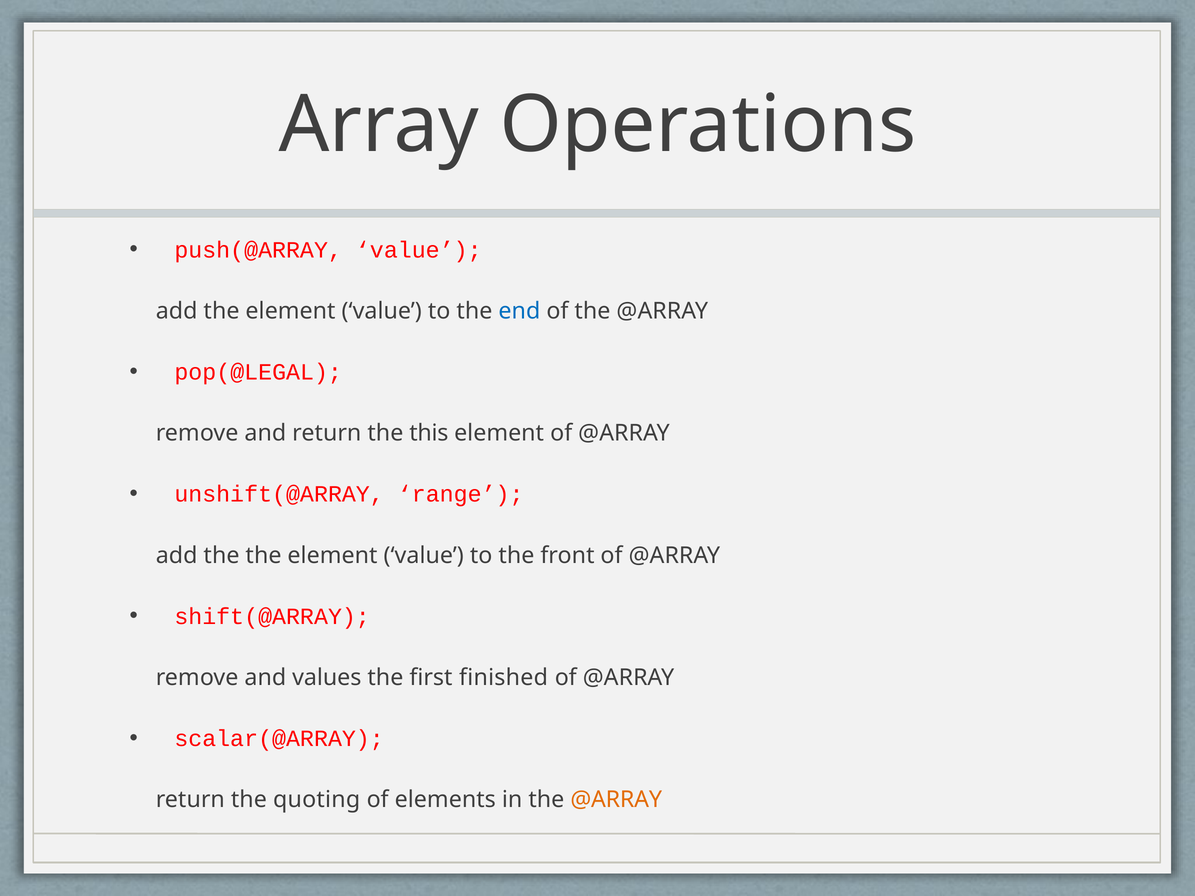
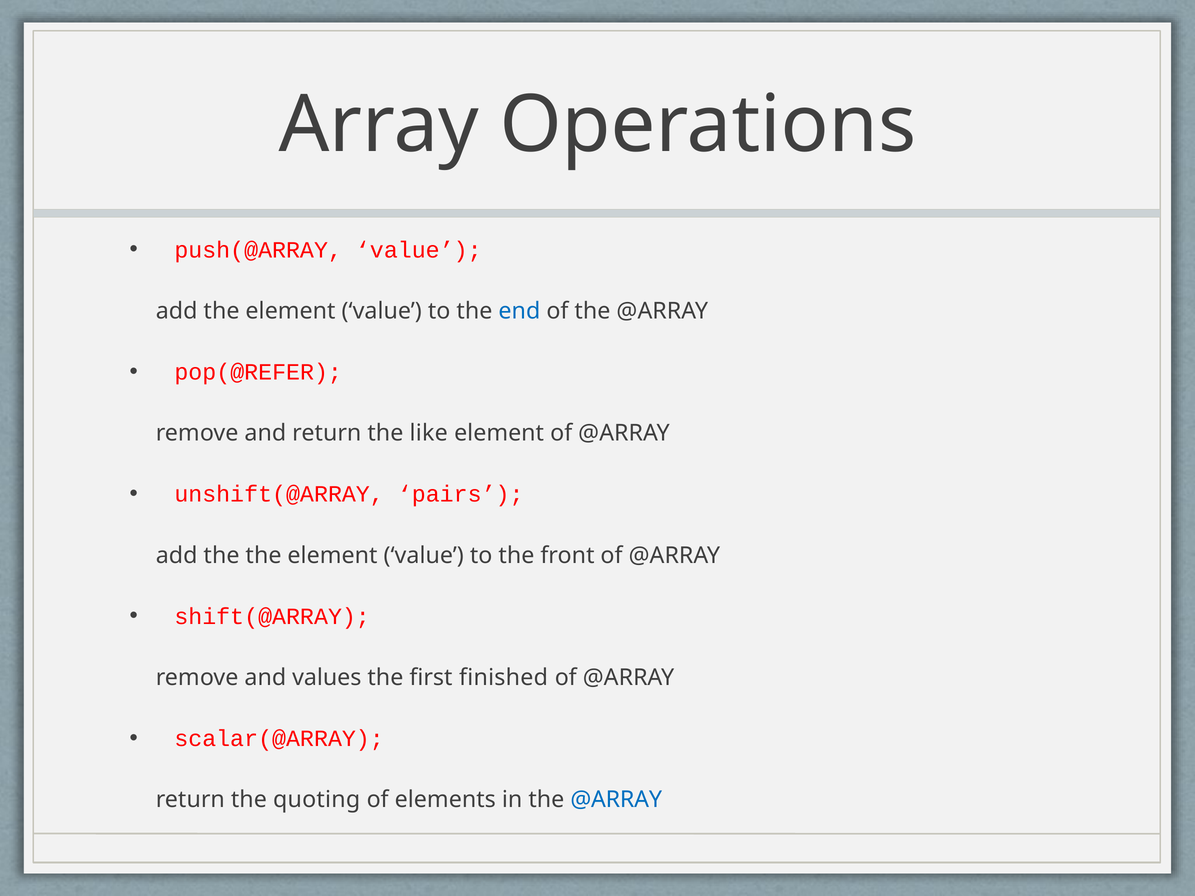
pop(@LEGAL: pop(@LEGAL -> pop(@REFER (258, 372)
this: this -> like (429, 433)
range: range -> pairs (461, 494)
@ARRAY colour: orange -> blue (616, 800)
